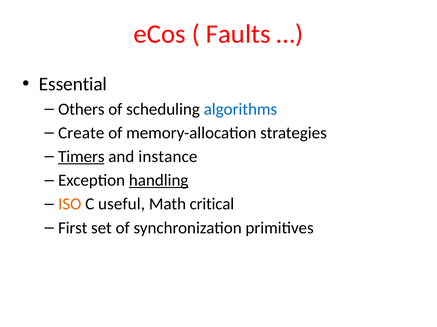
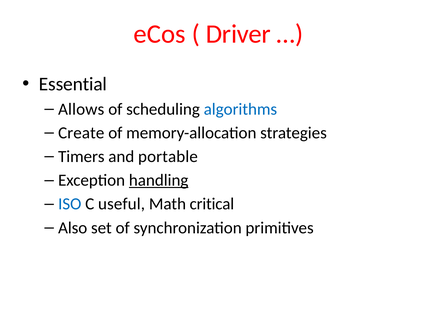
Faults: Faults -> Driver (238, 34)
Others: Others -> Allows (81, 109)
Timers underline: present -> none (81, 157)
instance: instance -> portable (168, 157)
ISO colour: orange -> blue (70, 205)
First: First -> Also (73, 228)
